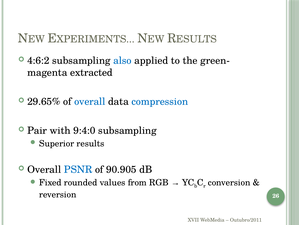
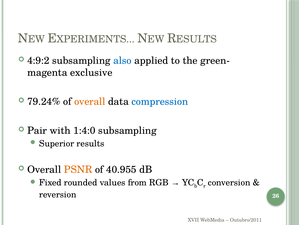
4:6:2: 4:6:2 -> 4:9:2 (38, 60)
extracted: extracted -> exclusive (91, 72)
29.65%: 29.65% -> 79.24% (44, 101)
overall colour: blue -> orange (90, 101)
9:4:0: 9:4:0 -> 1:4:0 (84, 130)
PSNR colour: blue -> orange (78, 169)
90.905: 90.905 -> 40.955 (121, 169)
